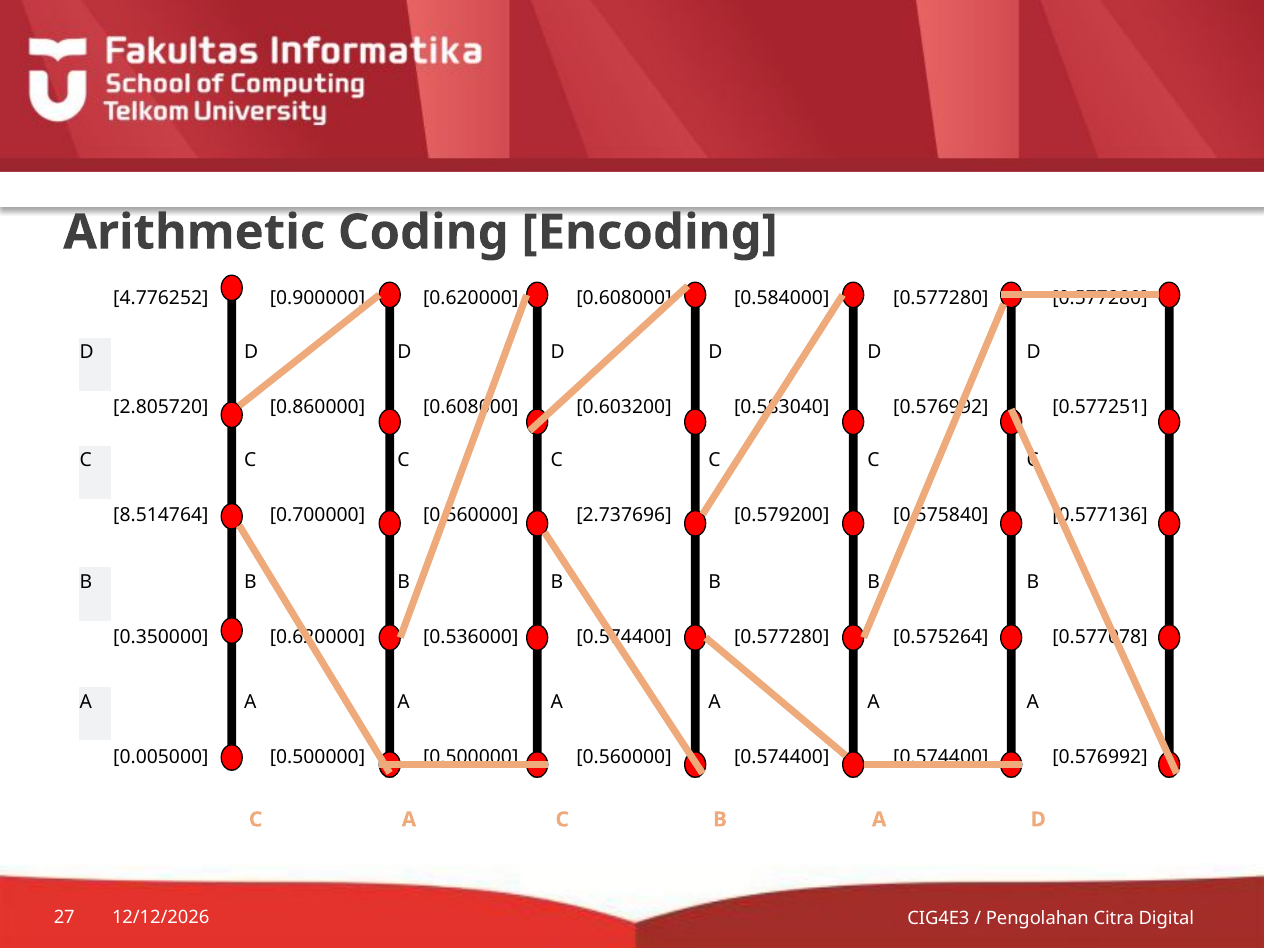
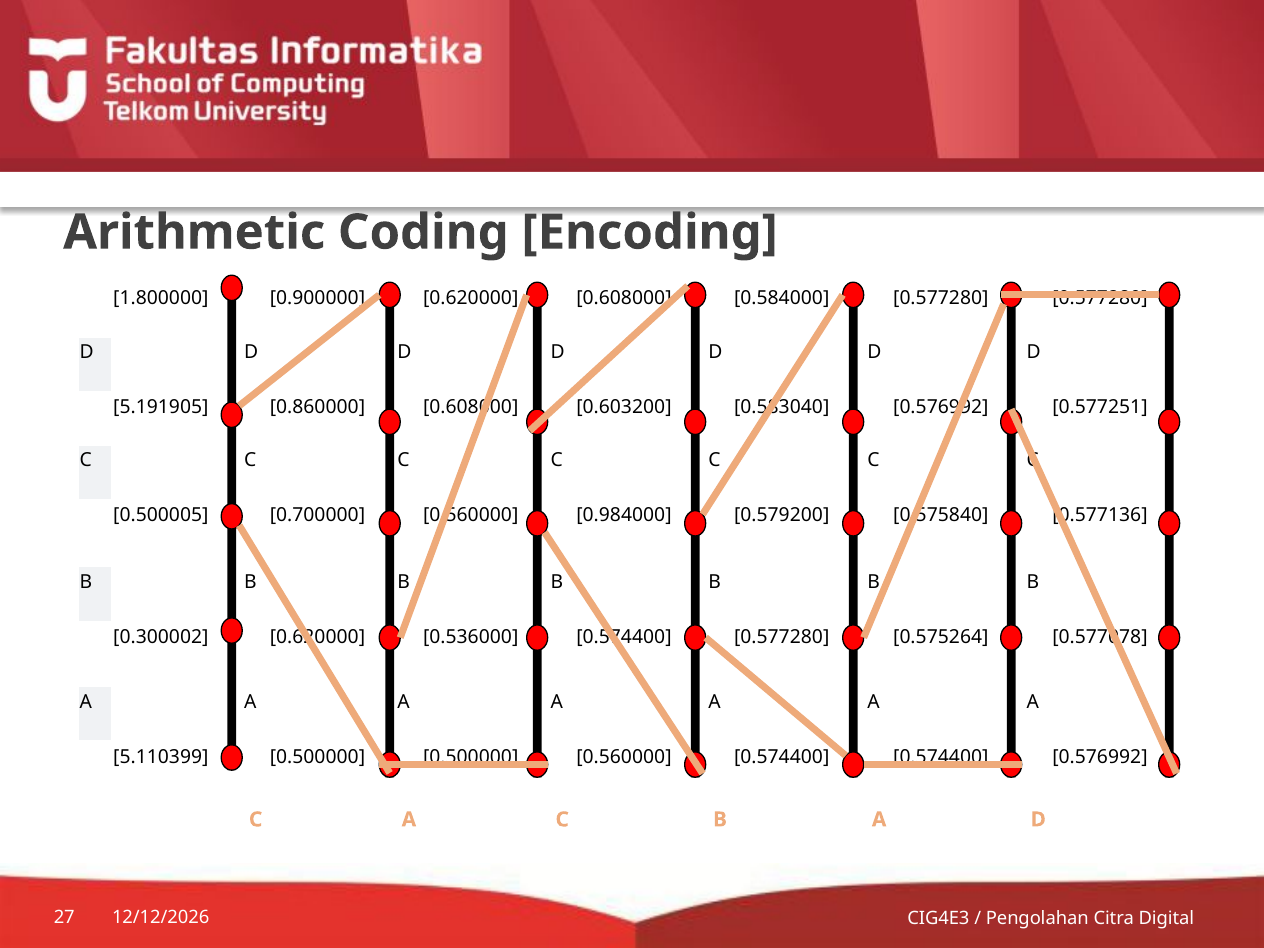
4.776252: 4.776252 -> 1.800000 (161, 298)
2.805720: 2.805720 -> 5.191905 (161, 407)
8.514764: 8.514764 -> 0.500005 (161, 515)
2.737696: 2.737696 -> 0.984000 (624, 515)
0.350000: 0.350000 -> 0.300002 (161, 637)
0.005000: 0.005000 -> 5.110399 (161, 757)
